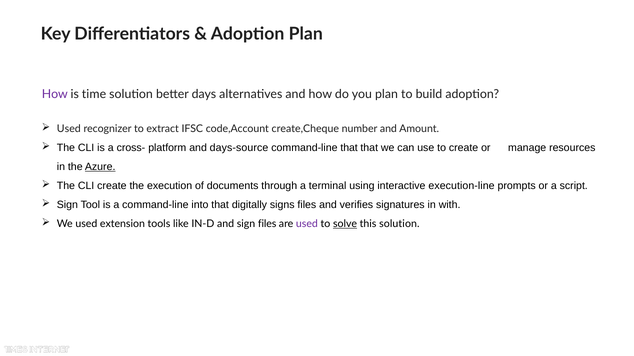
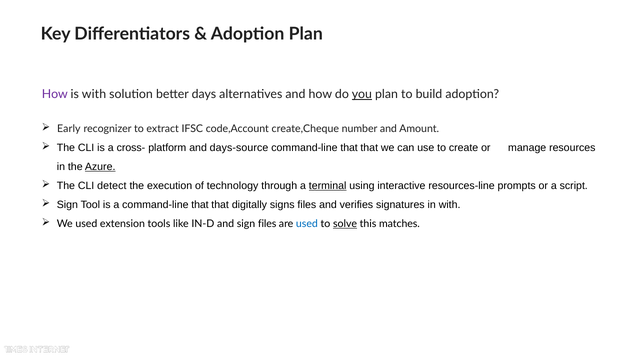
is time: time -> with (94, 94)
you underline: none -> present (362, 94)
Used: Used -> Early (69, 129)
CLI create: create -> detect (112, 186)
documents: documents -> technology (233, 186)
terminal underline: none -> present (328, 186)
execution-line: execution-line -> resources-line (462, 186)
a command-line into: into -> that (200, 205)
used colour: purple -> blue (307, 224)
this solution: solution -> matches (399, 224)
